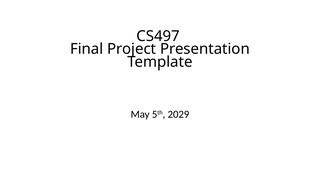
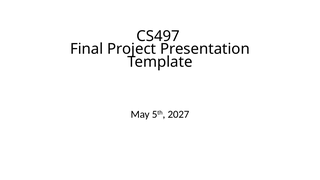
2029: 2029 -> 2027 (178, 114)
